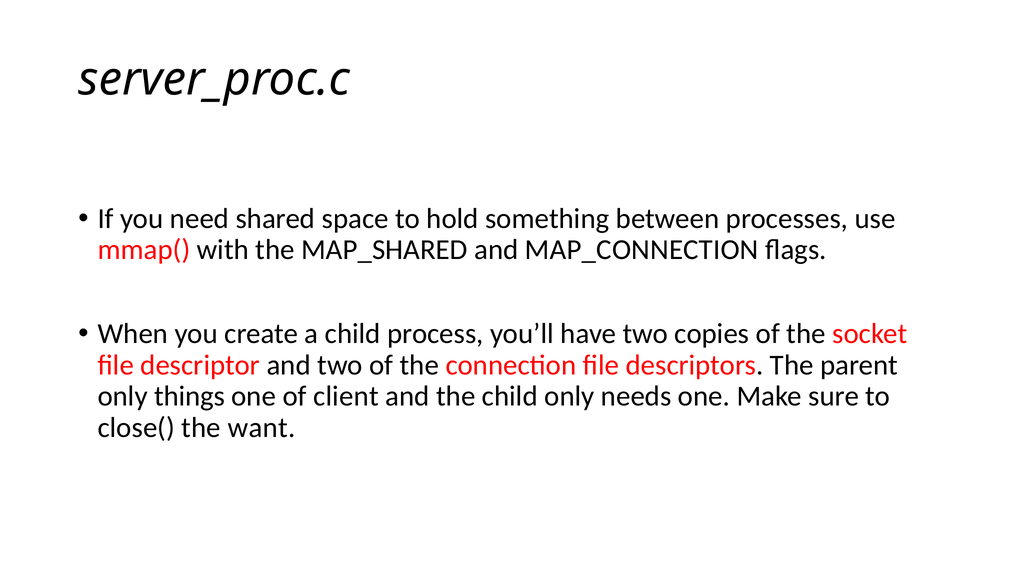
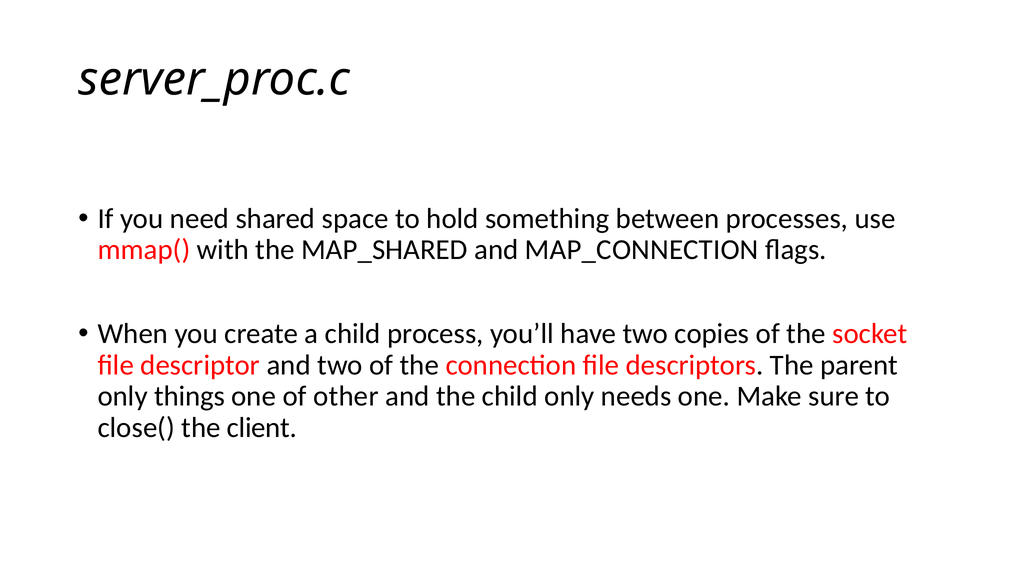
client: client -> other (346, 396)
want: want -> client (262, 428)
